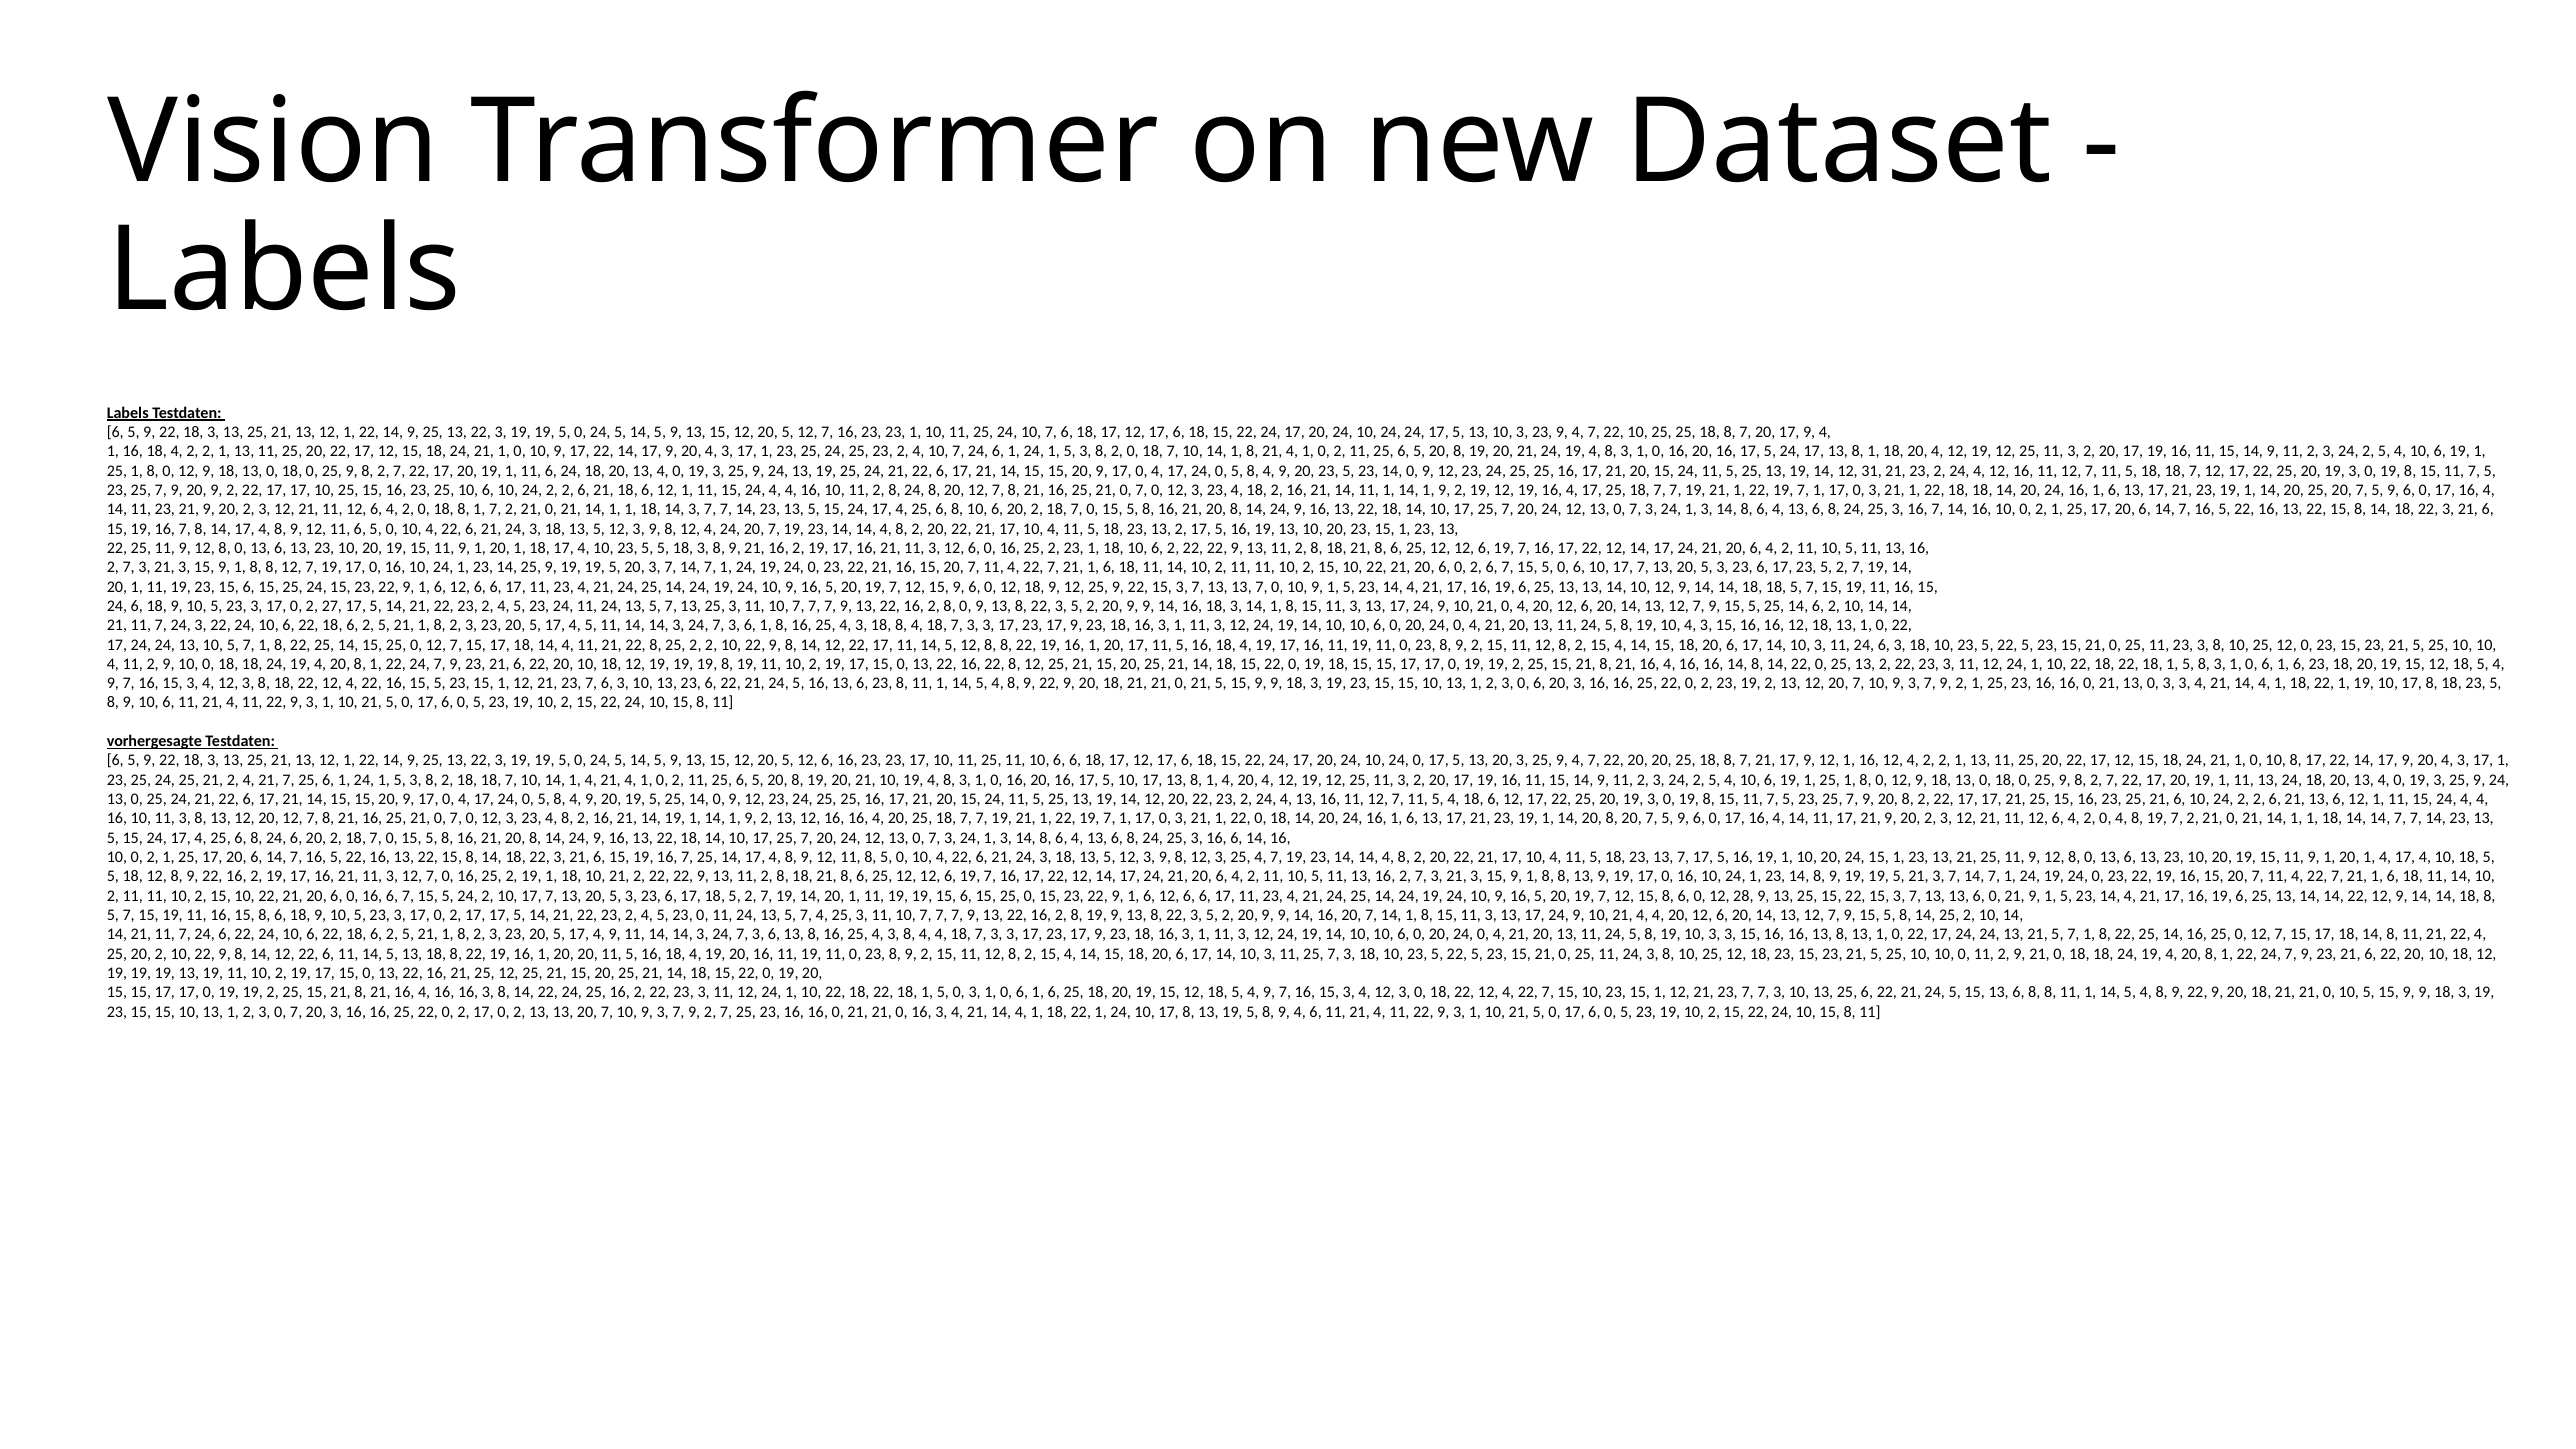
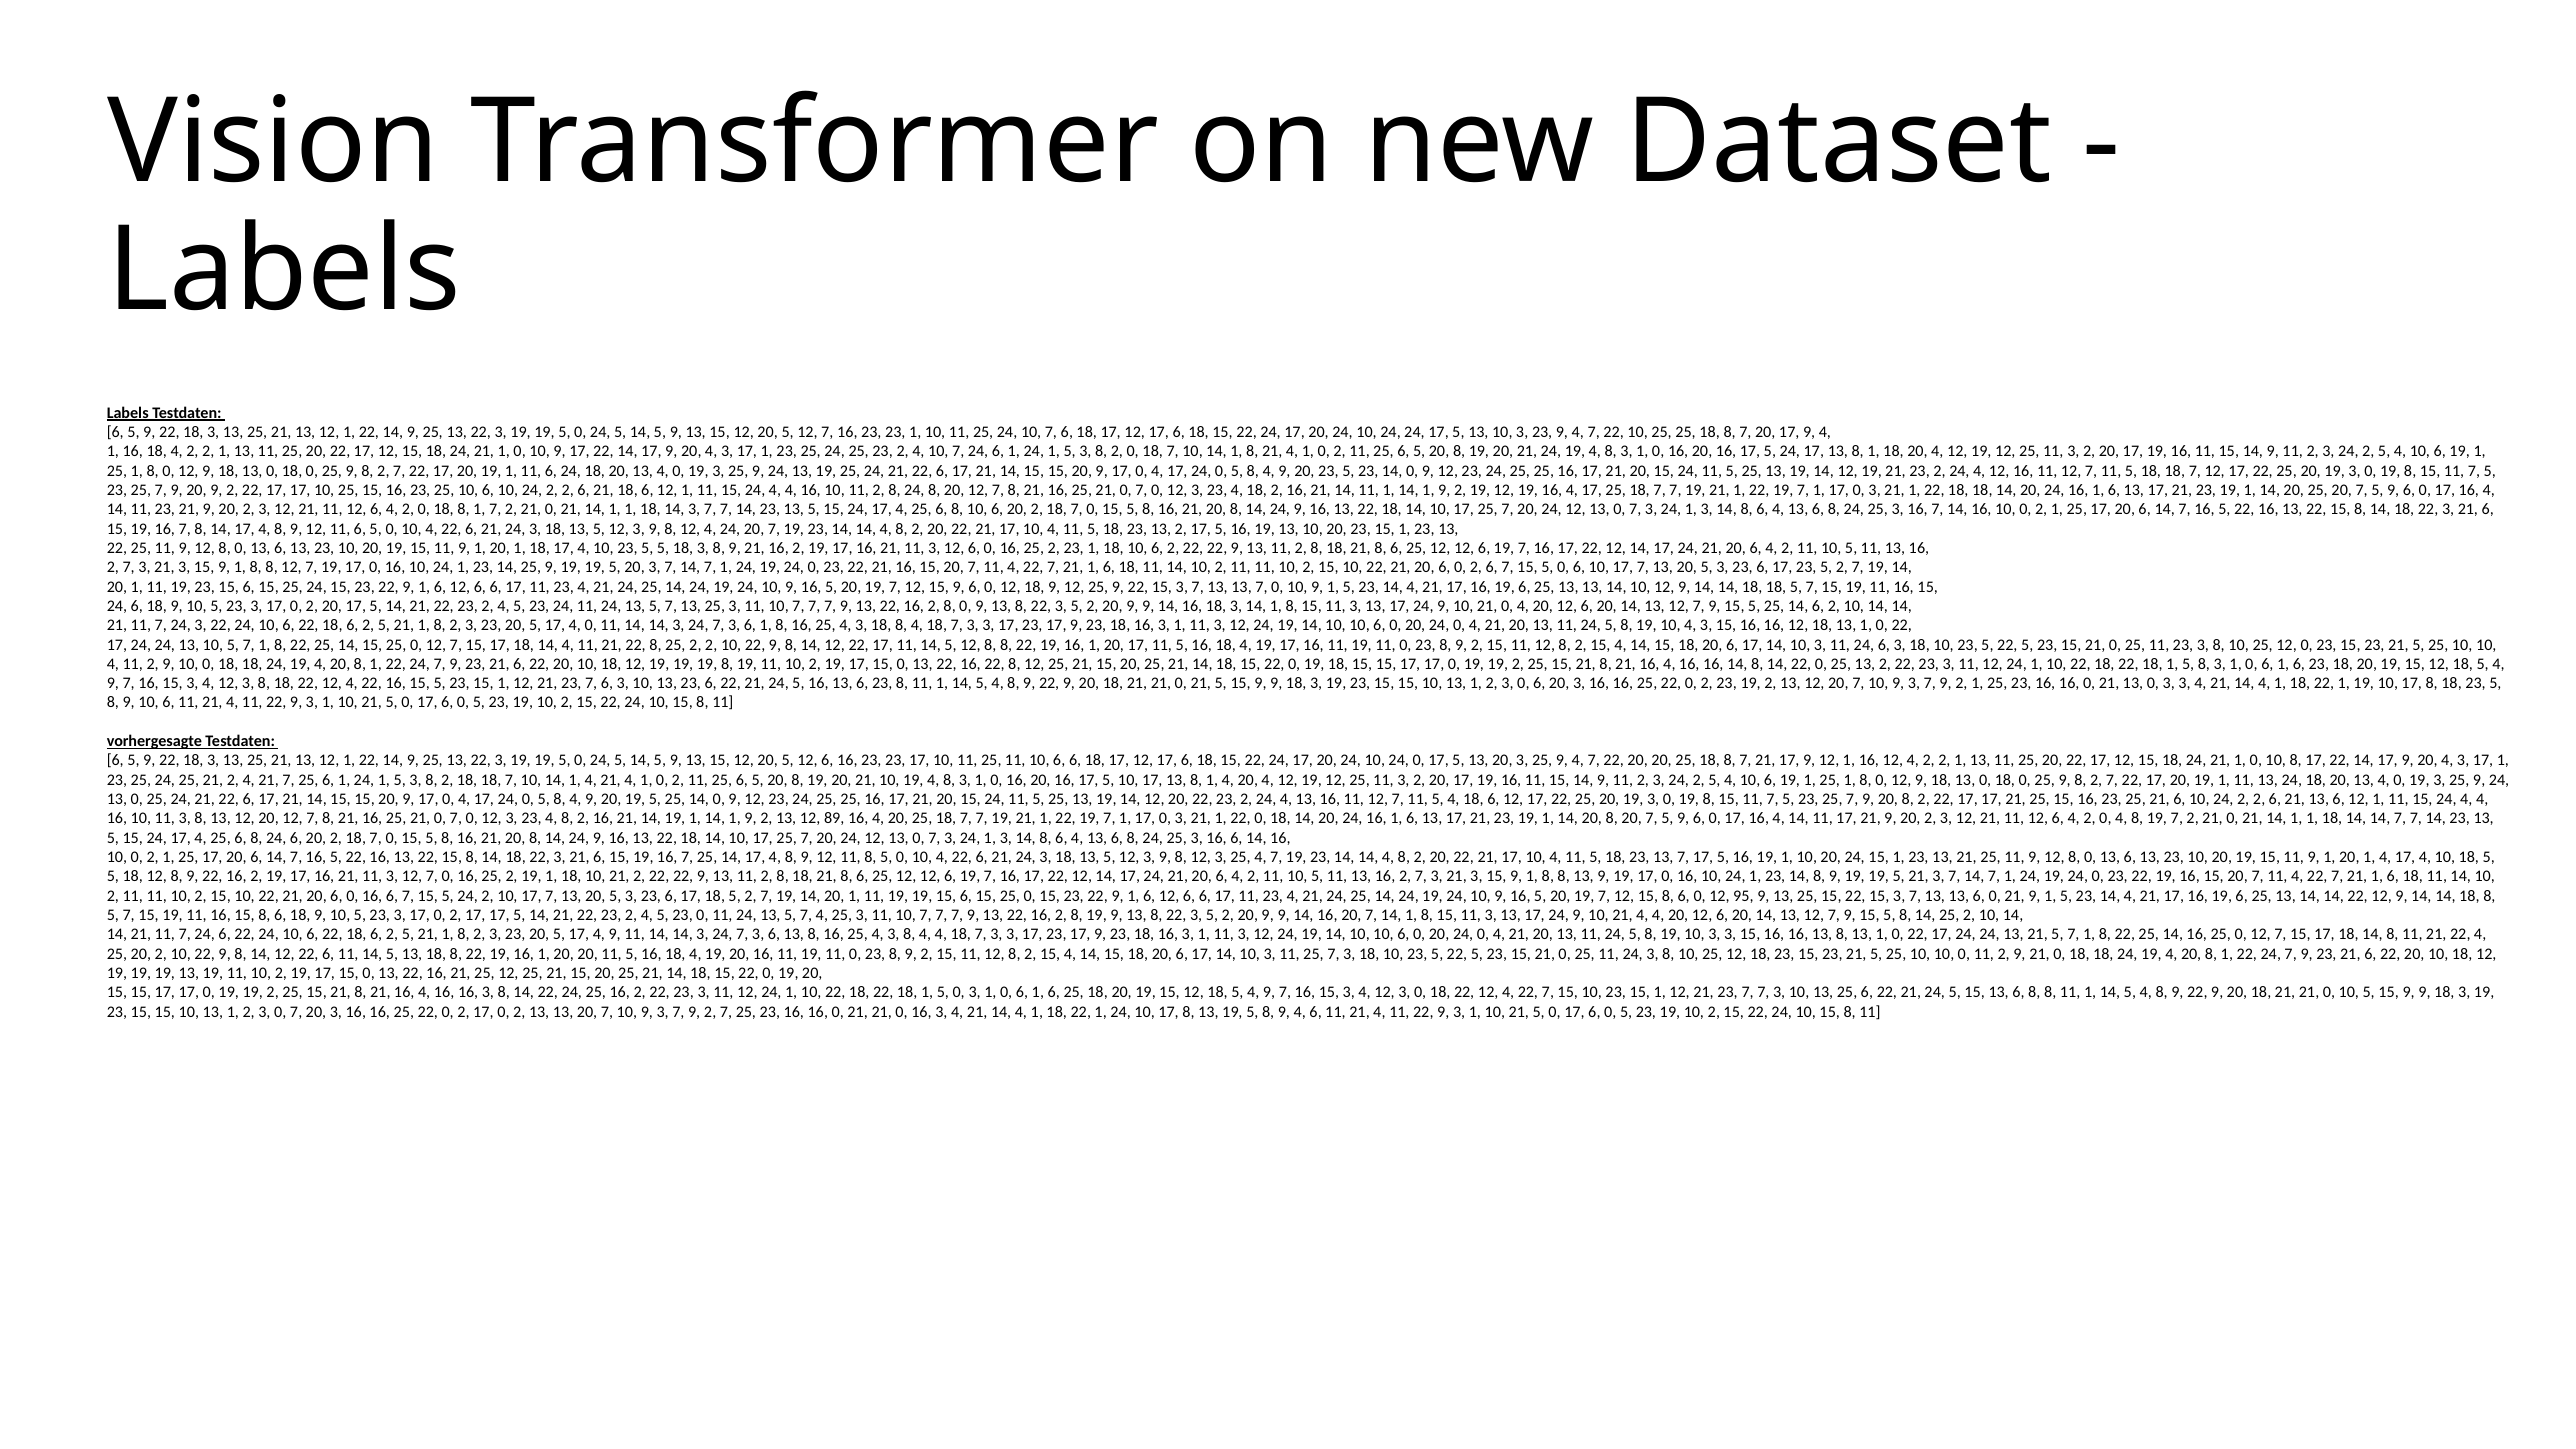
14 12 31: 31 -> 19 (1872, 471)
0 2 27: 27 -> 20 (332, 606)
17 4 5: 5 -> 0 (591, 625)
13 12 16: 16 -> 89 (834, 819)
28: 28 -> 95 (1743, 896)
